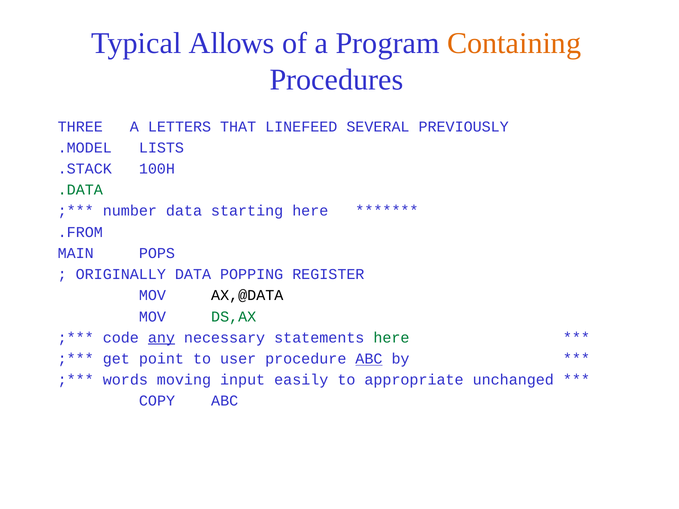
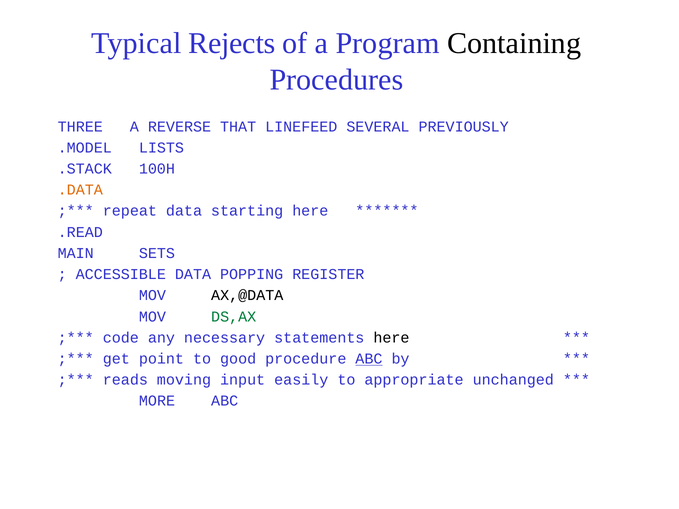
Allows: Allows -> Rejects (232, 43)
Containing colour: orange -> black (514, 43)
LETTERS: LETTERS -> REVERSE (180, 127)
.DATA colour: green -> orange (80, 190)
number: number -> repeat (130, 211)
.FROM: .FROM -> .READ (80, 232)
POPS: POPS -> SETS (157, 253)
ORIGINALLY: ORIGINALLY -> ACCESSIBLE (121, 274)
any underline: present -> none (161, 338)
here colour: green -> black (391, 338)
user: user -> good (238, 359)
words: words -> reads (125, 380)
COPY: COPY -> MORE (157, 401)
